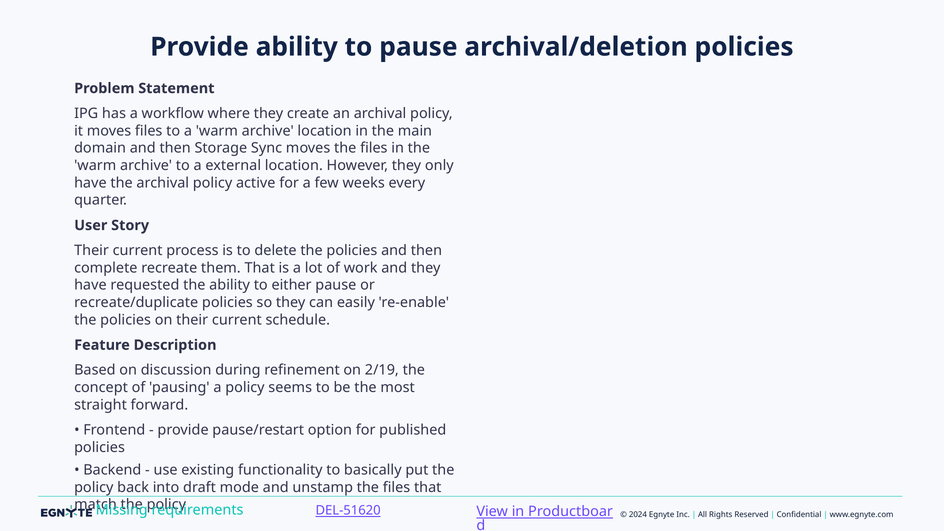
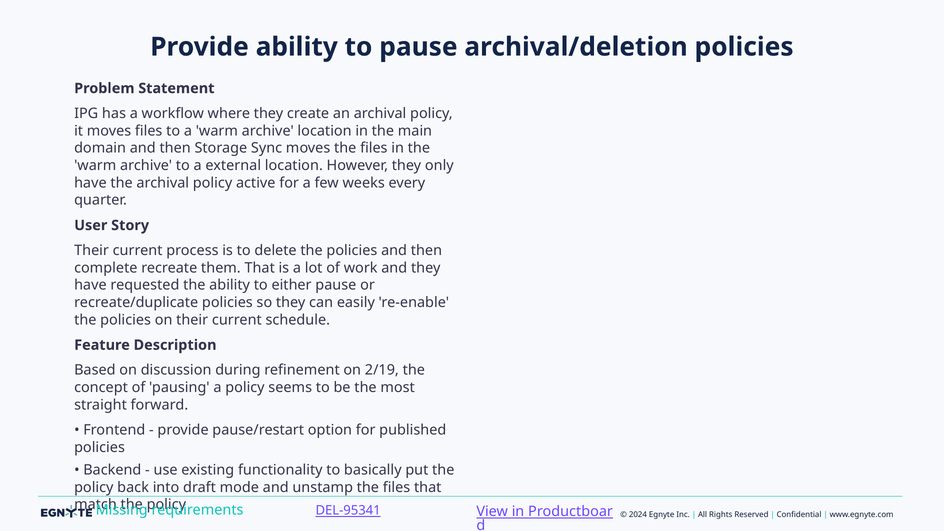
DEL-51620: DEL-51620 -> DEL-95341 (348, 511)
